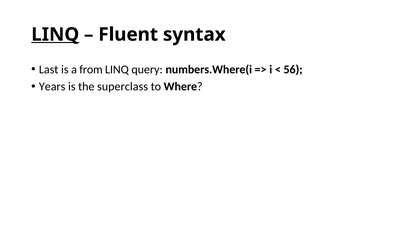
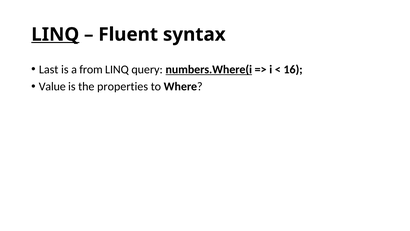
numbers.Where(i underline: none -> present (209, 69)
56: 56 -> 16 (293, 69)
Years: Years -> Value (52, 87)
superclass: superclass -> properties (123, 87)
